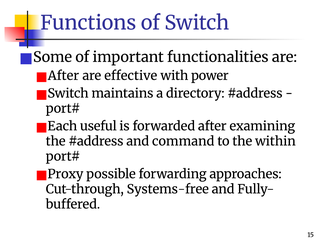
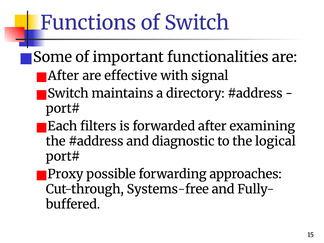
power: power -> signal (210, 76)
useful: useful -> filters (98, 126)
command: command -> diagnostic (183, 141)
within: within -> logical (275, 141)
